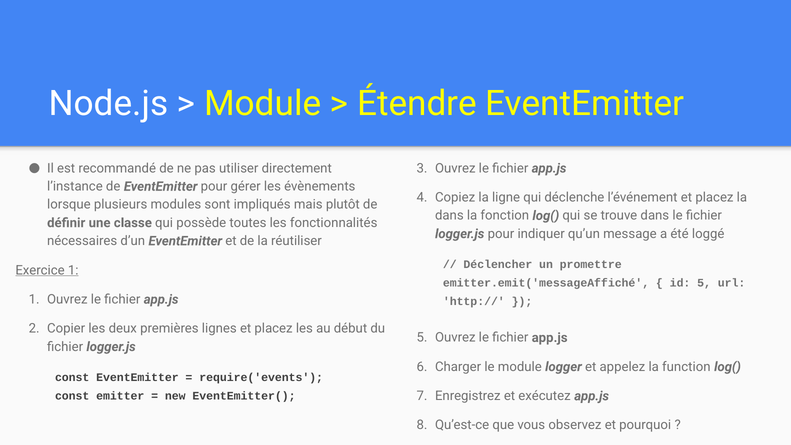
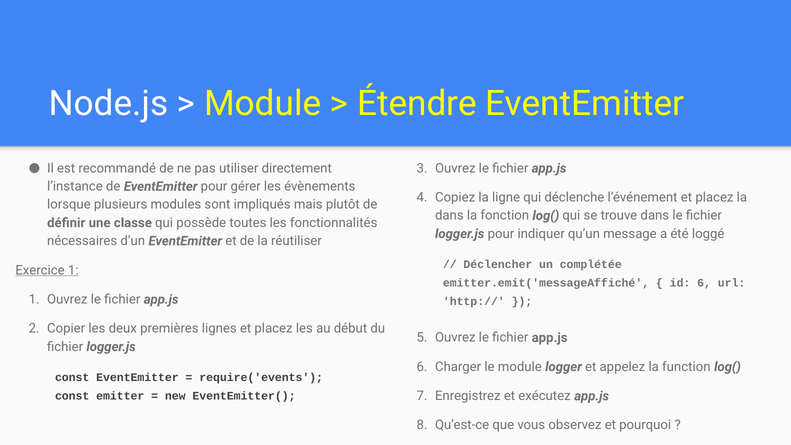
promettre: promettre -> complétée (591, 264)
id 5: 5 -> 6 (704, 283)
